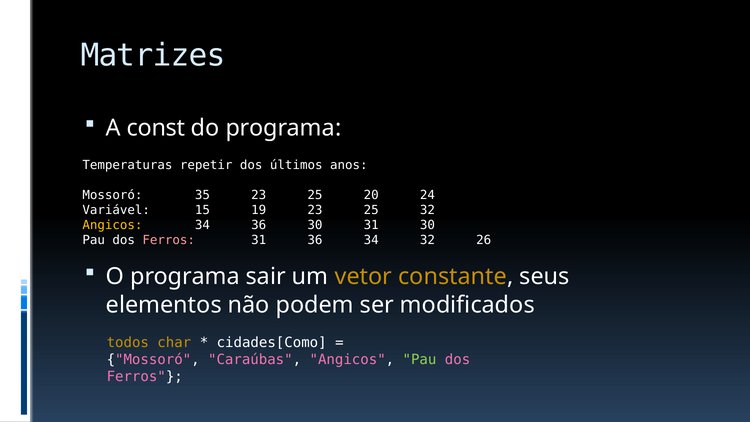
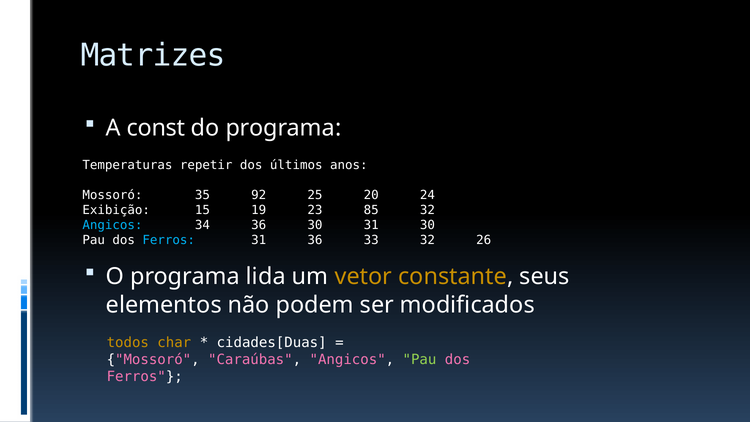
35 23: 23 -> 92 (259, 195)
Variável: Variável -> Exibição (116, 210)
19 23 25: 25 -> 85 (371, 210)
Angicos colour: yellow -> light blue (112, 225)
Ferros colour: pink -> light blue (169, 240)
36 34: 34 -> 33 (371, 240)
sair: sair -> lida (266, 277)
cidades[Como: cidades[Como -> cidades[Duas (272, 343)
